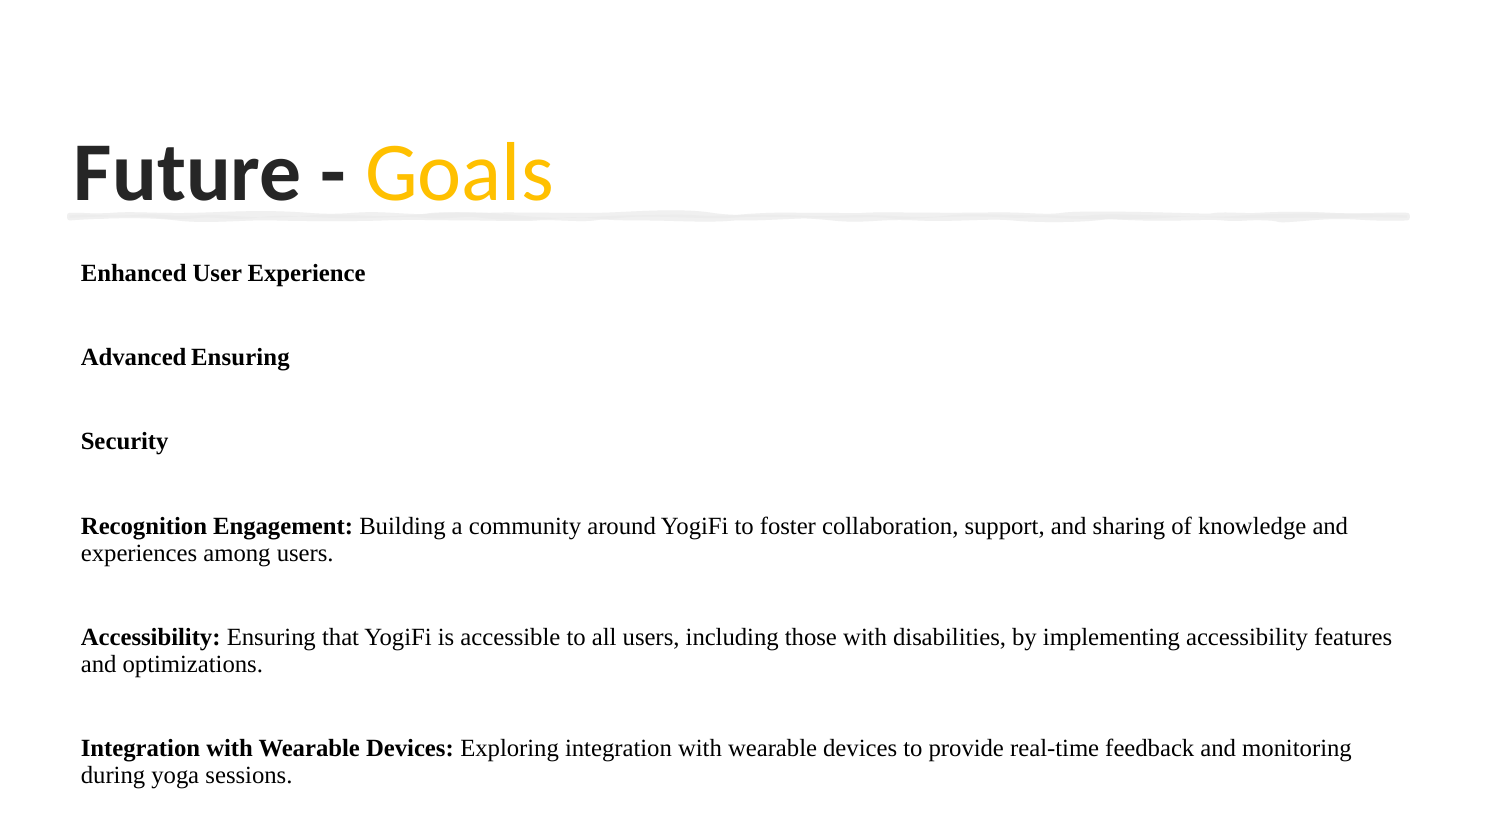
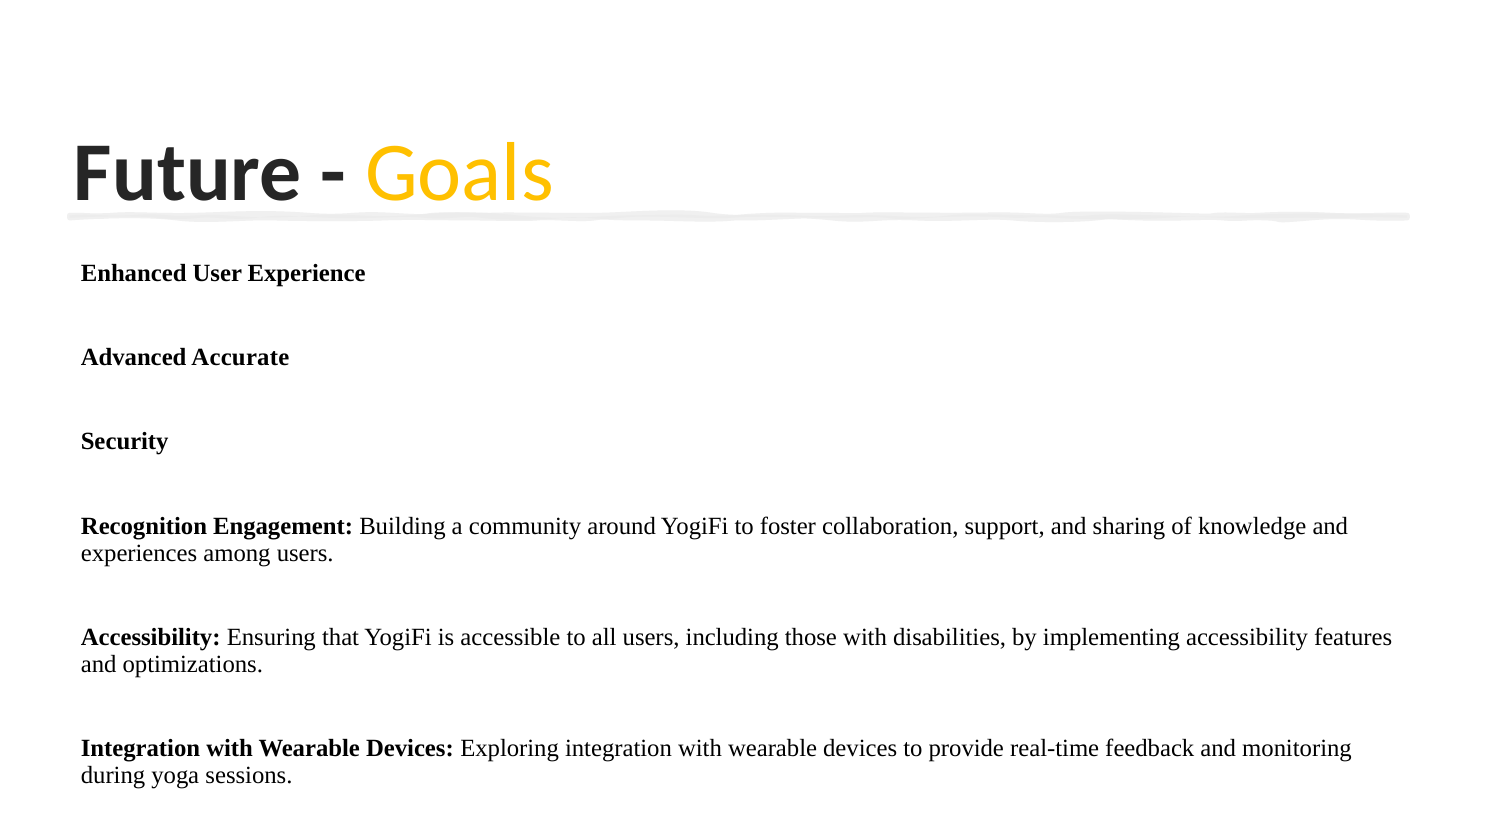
Advanced Ensuring: Ensuring -> Accurate (240, 357)
